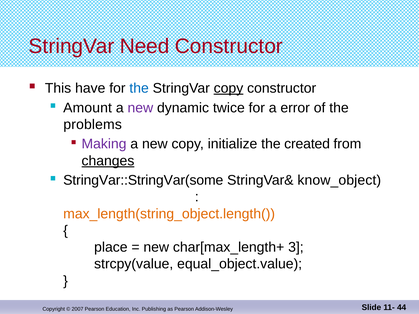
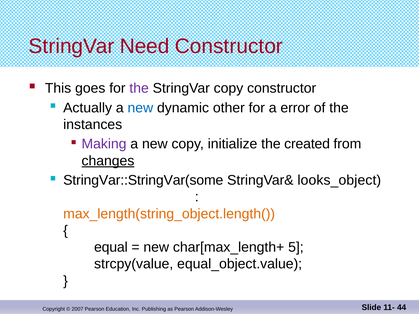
have: have -> goes (90, 88)
the colour: blue -> purple (139, 88)
copy underline: present -> none (228, 88)
Amount: Amount -> Actually (88, 108)
new colour: purple -> blue (140, 108)
twice: twice -> other (229, 108)
problems: problems -> instances (93, 125)
know_object: know_object -> looks_object (339, 180)
place: place -> equal (111, 247)
3: 3 -> 5 (296, 247)
